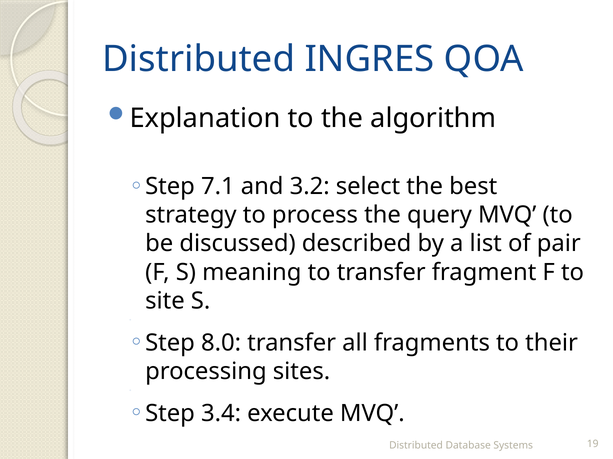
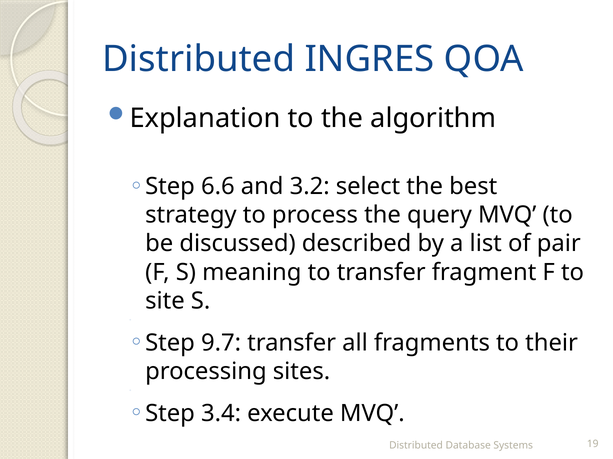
7.1: 7.1 -> 6.6 (218, 187)
8.0: 8.0 -> 9.7 (221, 343)
